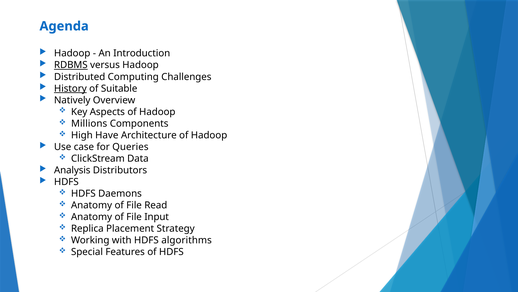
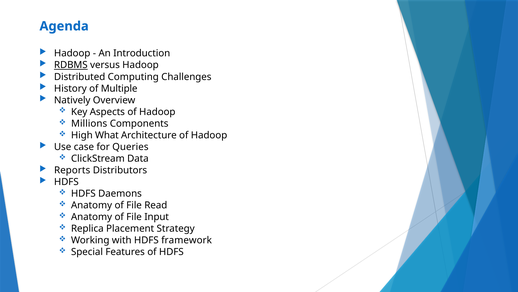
History underline: present -> none (70, 88)
Suitable: Suitable -> Multiple (119, 88)
Have: Have -> What (107, 135)
Analysis: Analysis -> Reports (72, 170)
algorithms: algorithms -> framework (187, 240)
